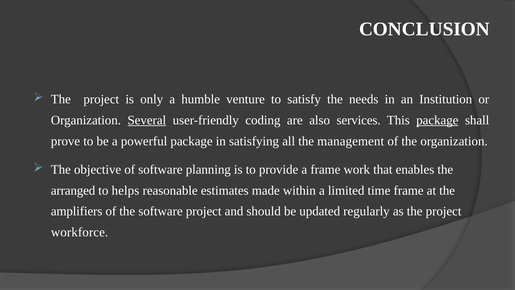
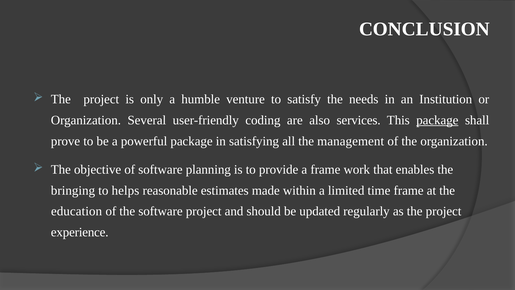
Several underline: present -> none (147, 120)
arranged: arranged -> bringing (73, 190)
amplifiers: amplifiers -> education (77, 211)
workforce: workforce -> experience (80, 232)
